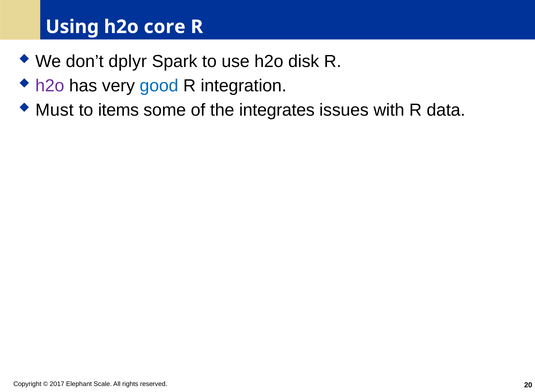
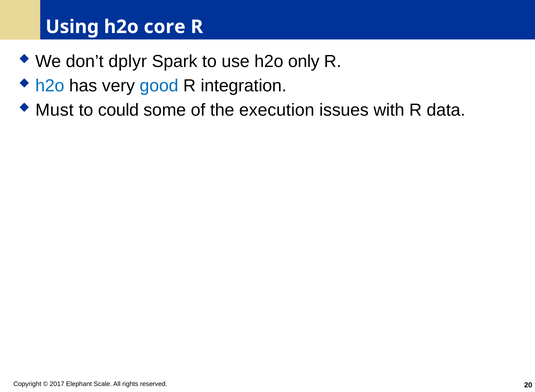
disk: disk -> only (304, 61)
h2o colour: purple -> blue (50, 86)
items: items -> could (118, 110)
integrates: integrates -> execution (277, 110)
